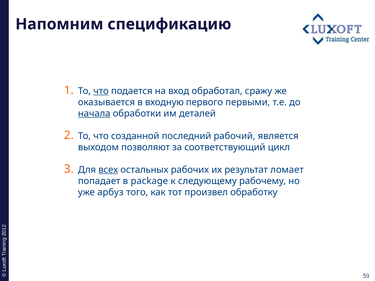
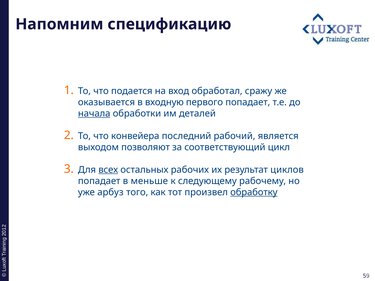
что underline: present -> none (101, 91)
первого первыми: первыми -> попадает (248, 102)
созданной: созданной -> конвейера (135, 136)
ломает: ломает -> циклов (287, 170)
package: package -> меньше (149, 181)
обработку underline: none -> present (254, 192)
